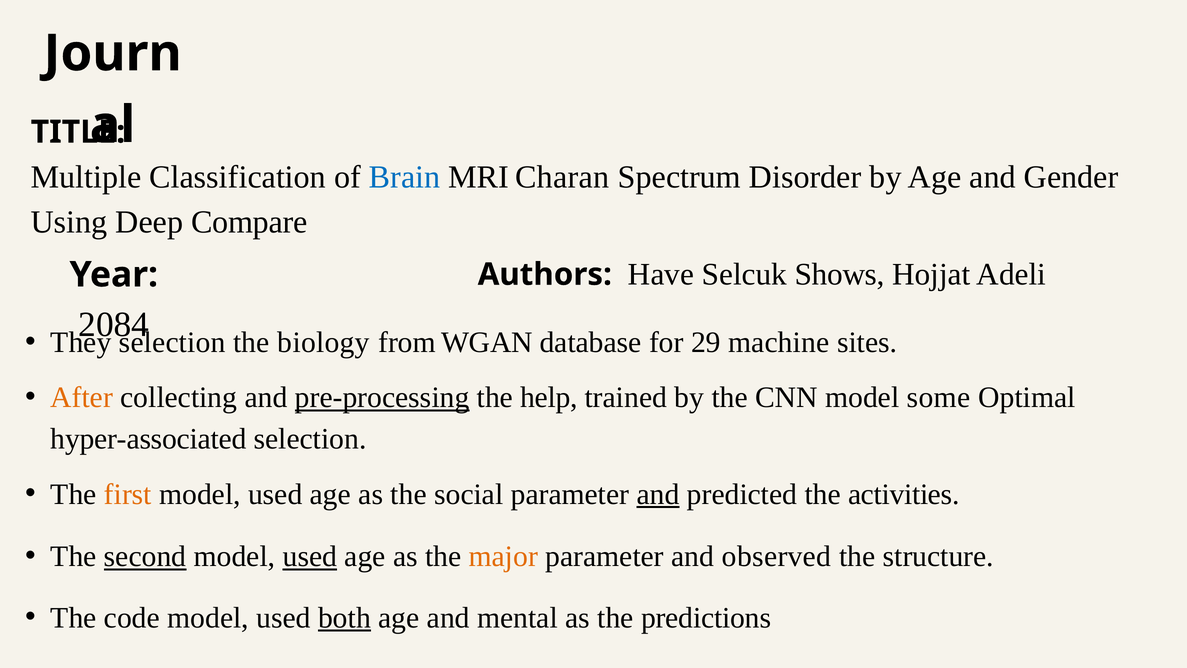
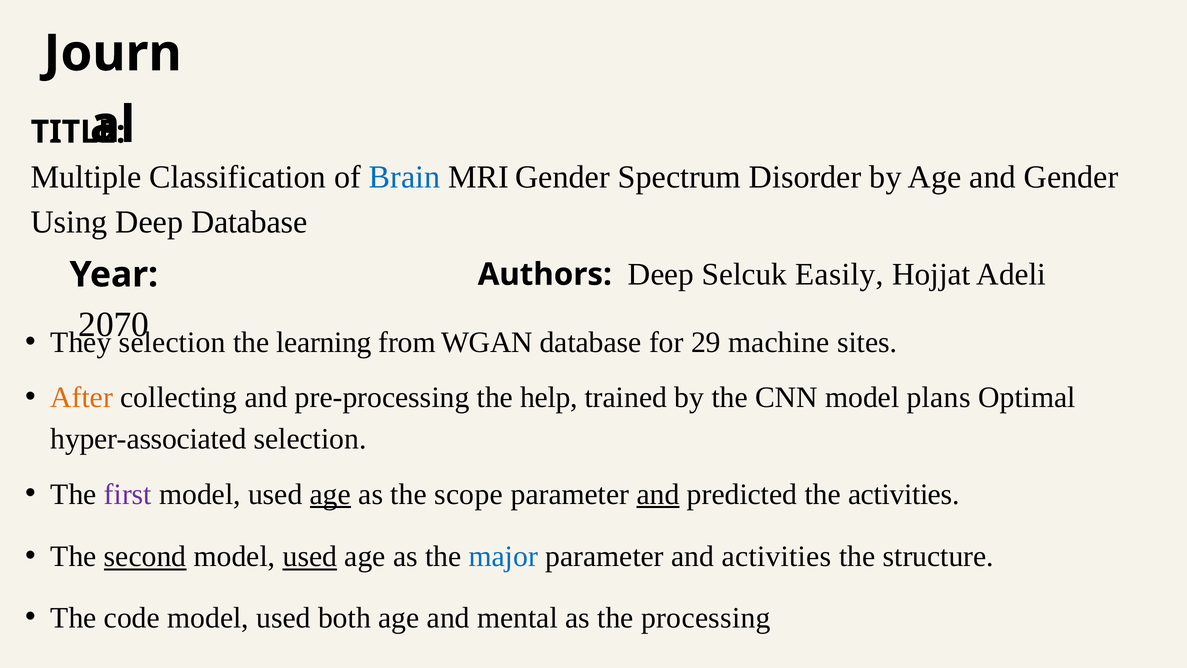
MRI Charan: Charan -> Gender (563, 177)
Deep Compare: Compare -> Database (249, 222)
Authors Have: Have -> Deep (661, 274)
Shows: Shows -> Easily (839, 274)
2084: 2084 -> 2070 (114, 324)
biology: biology -> learning (324, 342)
pre-processing underline: present -> none (382, 397)
some: some -> plans (939, 397)
first colour: orange -> purple (128, 494)
age underline: none -> present (330, 494)
social: social -> scope (469, 494)
major colour: orange -> blue (503, 556)
and observed: observed -> activities (777, 556)
both underline: present -> none (345, 617)
predictions: predictions -> processing (706, 617)
